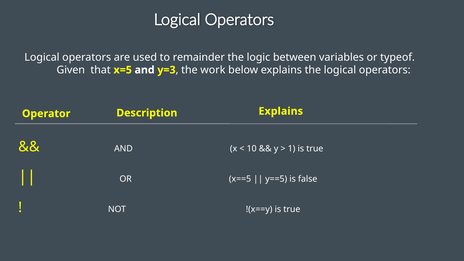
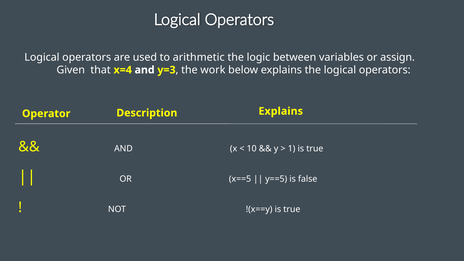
remainder: remainder -> arithmetic (199, 57)
typeof: typeof -> assign (398, 57)
x=5: x=5 -> x=4 (123, 70)
